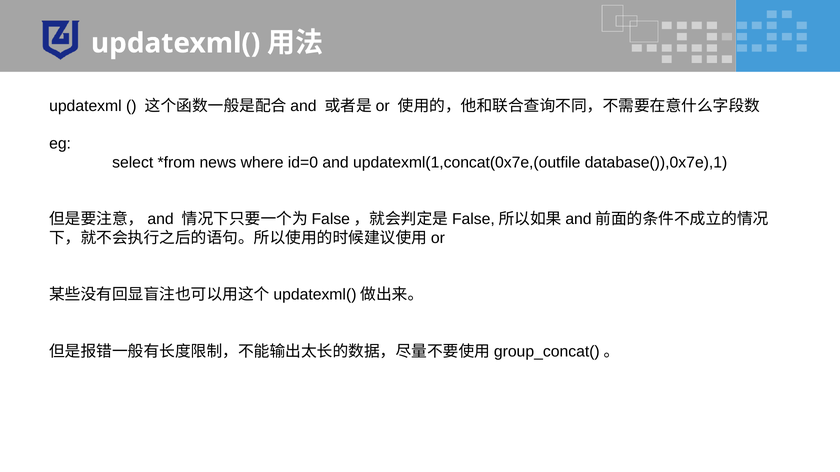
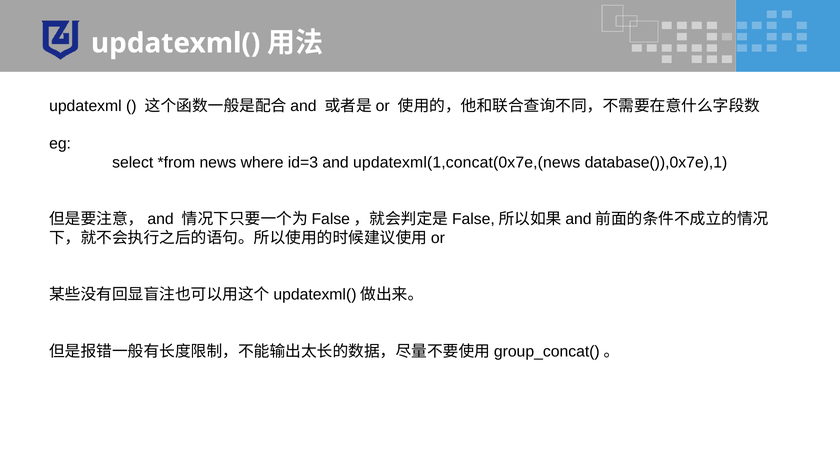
id=0: id=0 -> id=3 (303, 163)
updatexml(1,concat(0x7e,(outfile: updatexml(1,concat(0x7e,(outfile -> updatexml(1,concat(0x7e,(news (467, 163)
